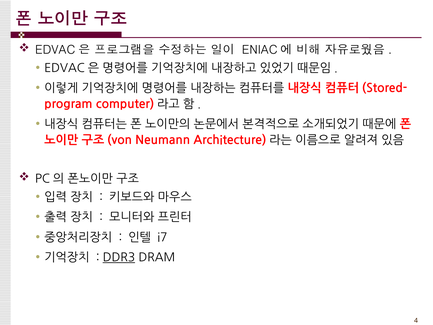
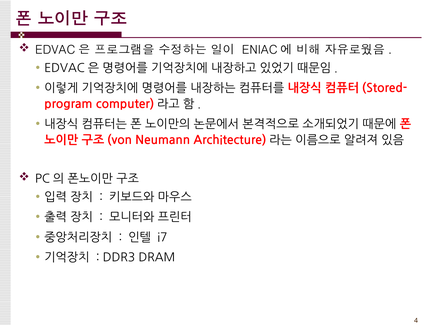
DDR3 underline: present -> none (119, 257)
